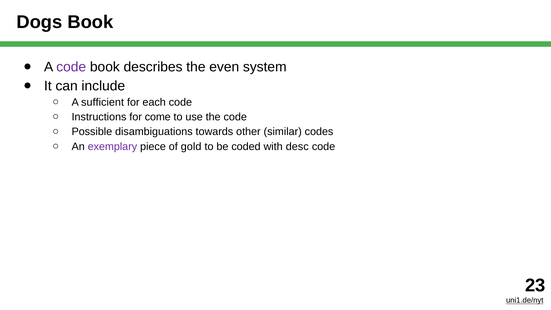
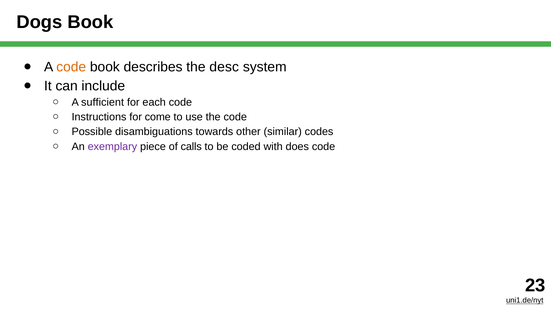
code colour: purple -> orange (71, 67)
even: even -> desc (224, 67)
gold: gold -> calls (191, 147)
desc: desc -> does (297, 147)
